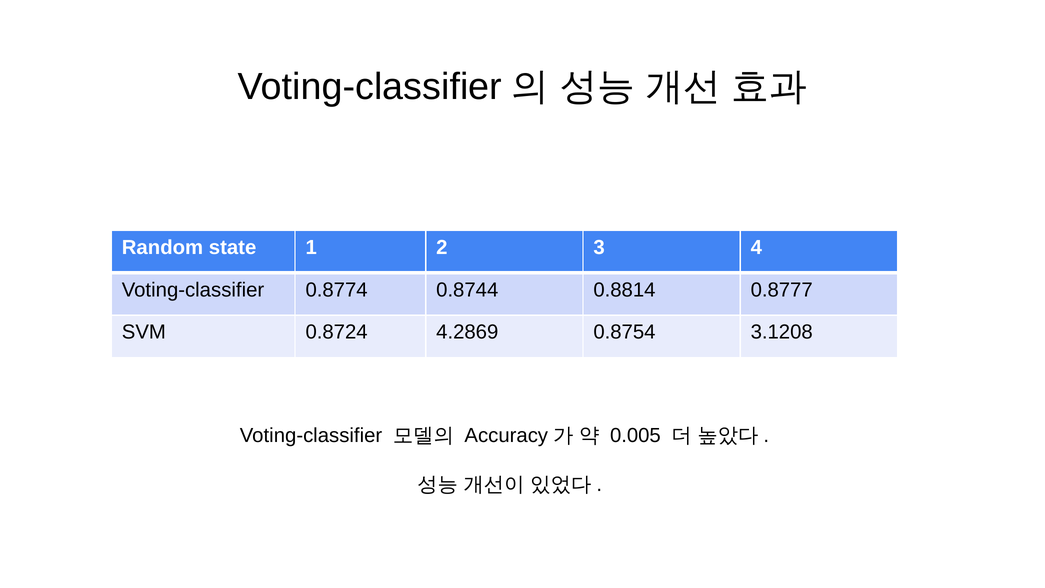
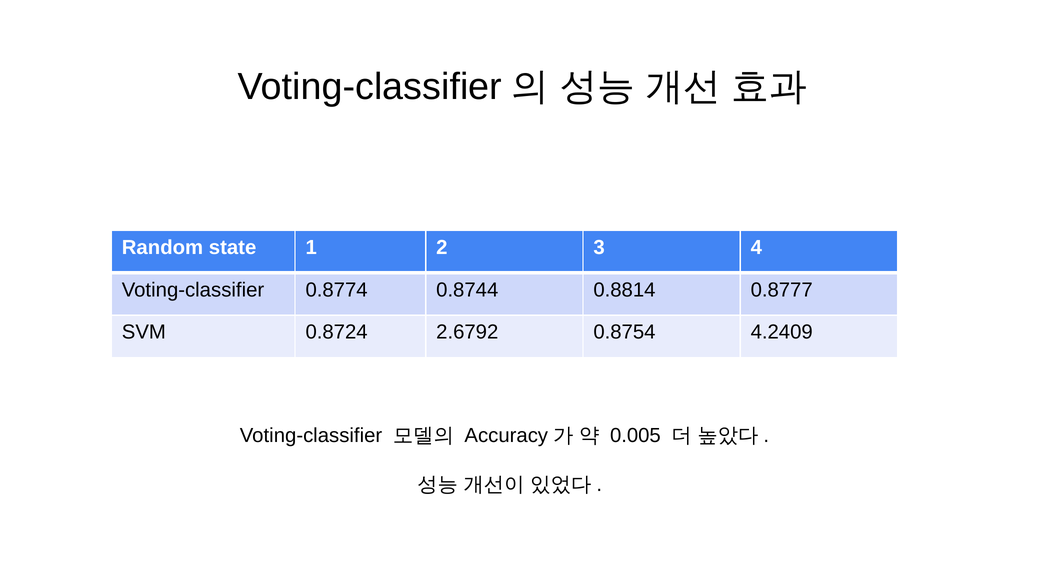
4.2869: 4.2869 -> 2.6792 (467, 332)
3.1208: 3.1208 -> 4.2409 (782, 332)
